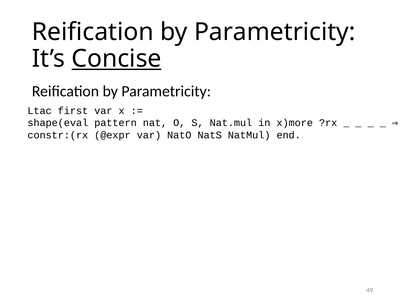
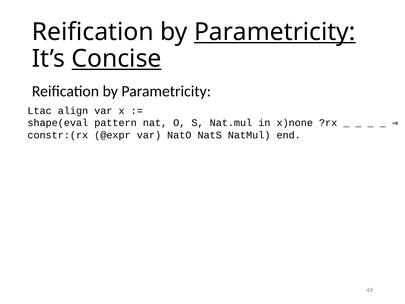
Parametricity underline: none -> present (275, 32)
first: first -> align (73, 111)
x)more: x)more -> x)none (295, 123)
